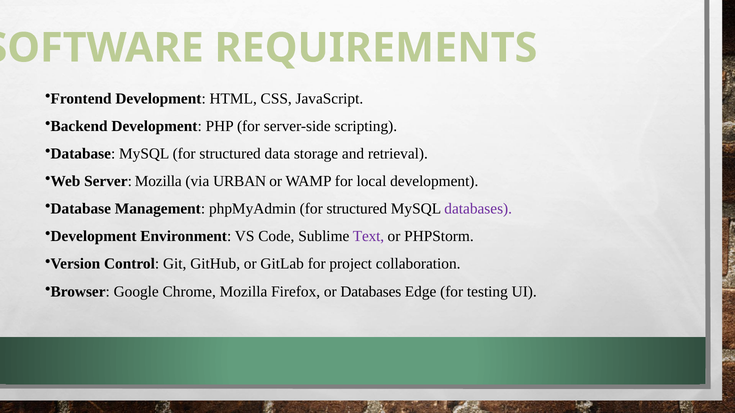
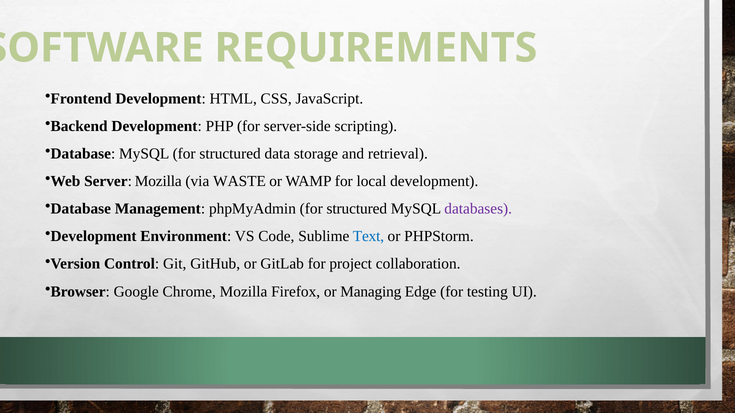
URBAN: URBAN -> WASTE (240, 182)
Text colour: purple -> blue (368, 237)
or Databases: Databases -> Managing (371, 292)
